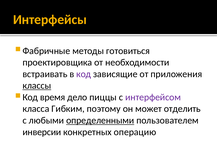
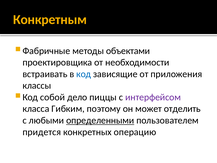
Интерфейсы: Интерфейсы -> Конкретным (50, 19)
готовиться: готовиться -> объектами (128, 51)
код colour: purple -> blue (84, 74)
классы underline: present -> none (37, 85)
время: время -> собой (53, 97)
инверсии: инверсии -> придется (42, 132)
